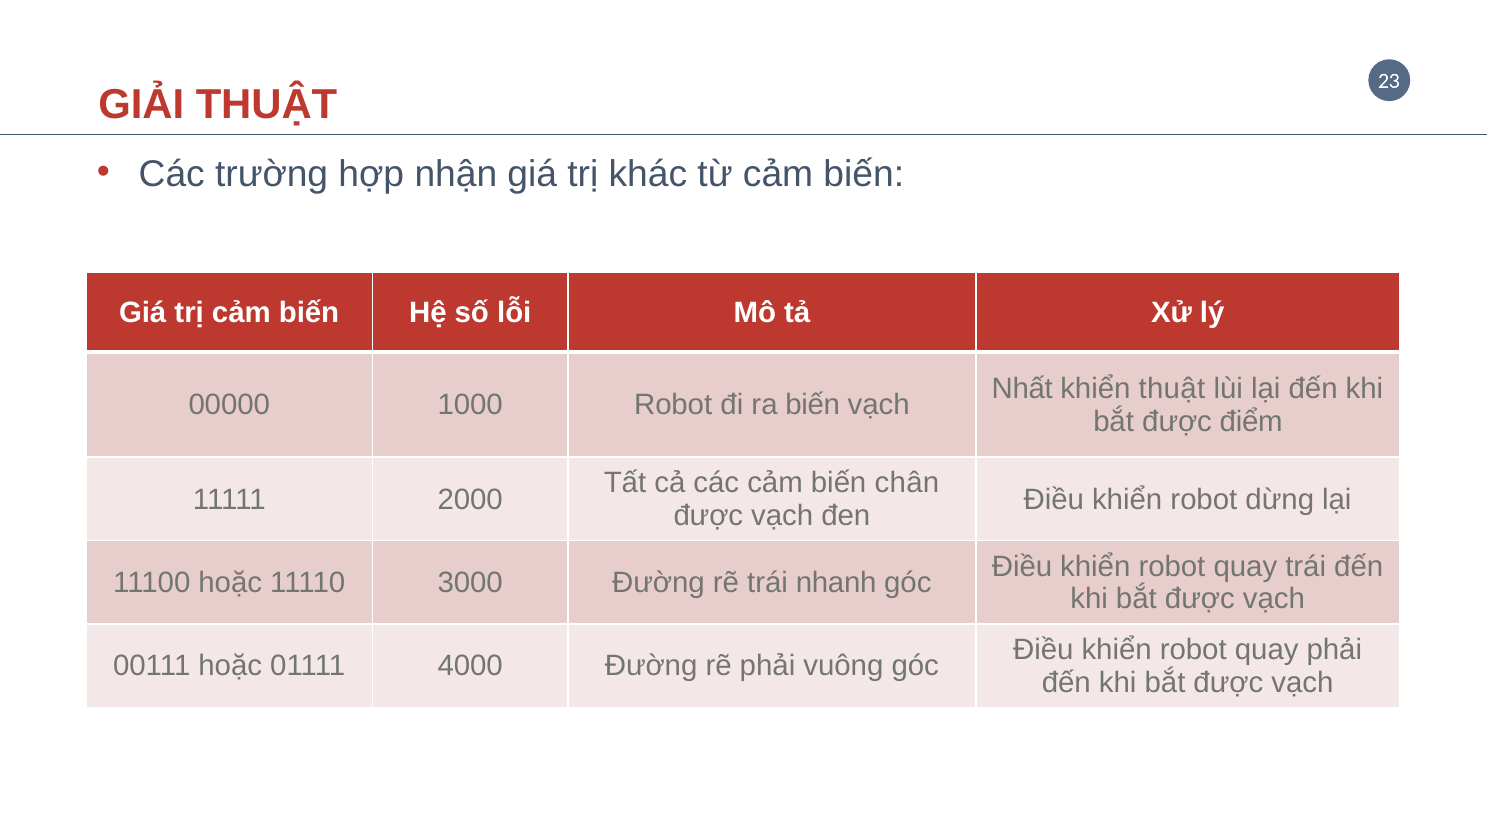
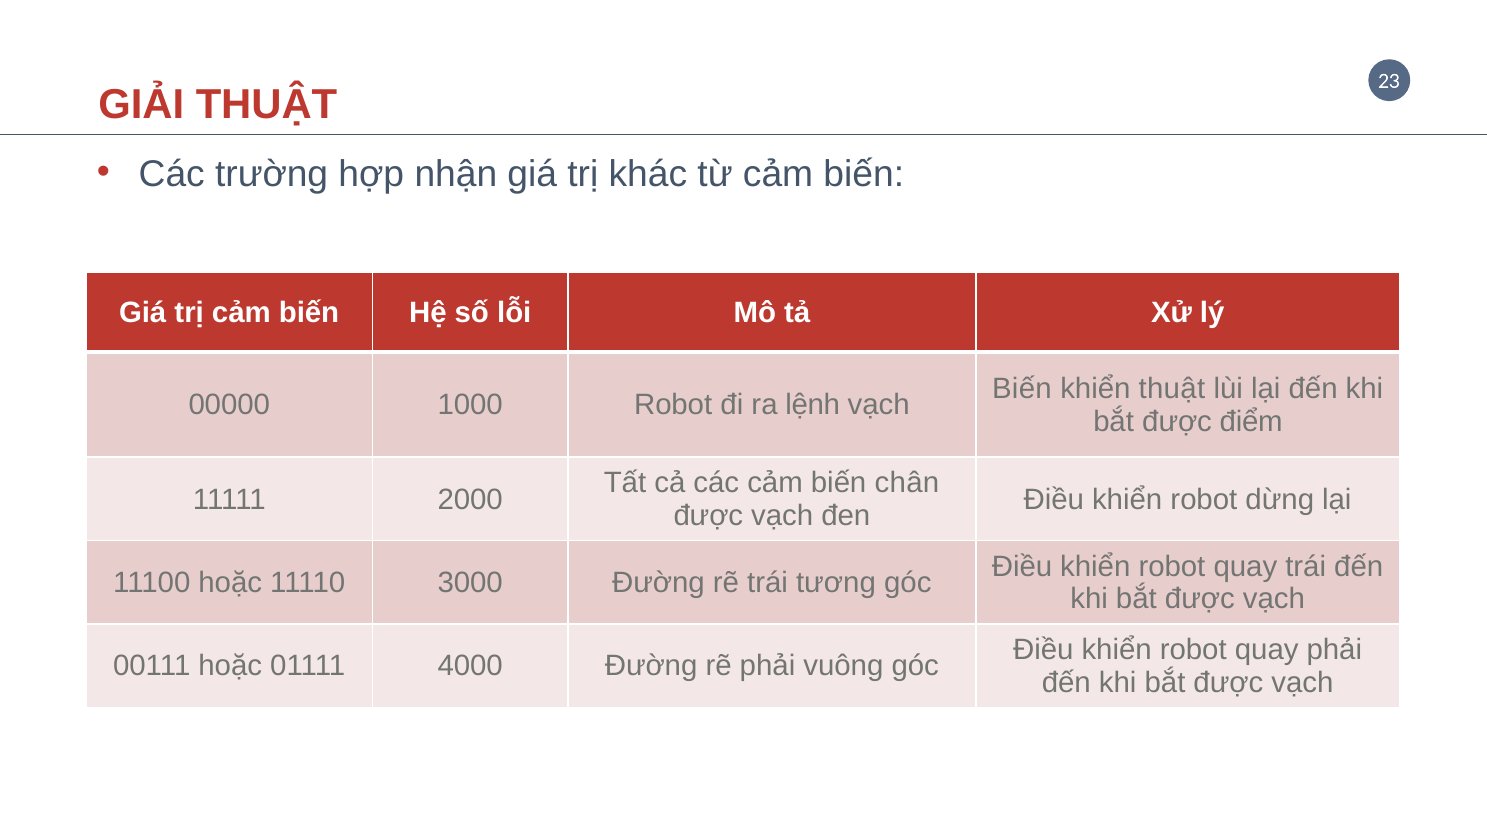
Nhất: Nhất -> Biến (1022, 389)
ra biến: biến -> lệnh (813, 405)
nhanh: nhanh -> tương (836, 583)
